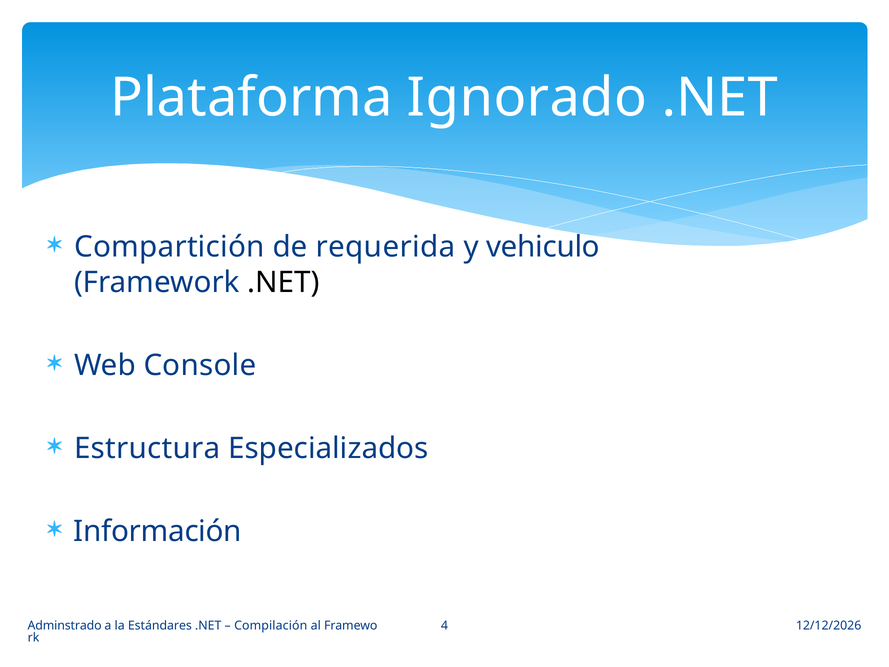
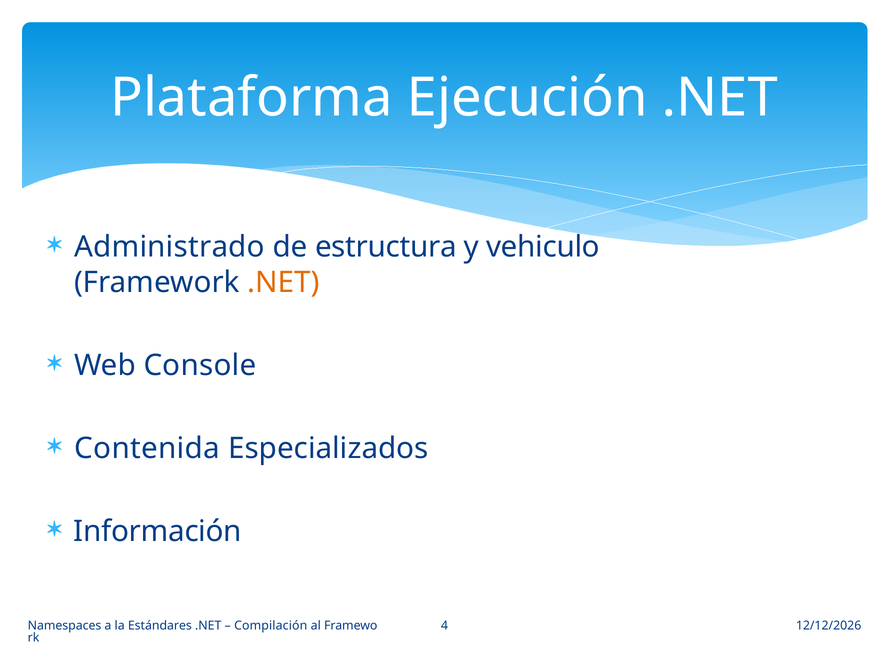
Ignorado: Ignorado -> Ejecución (527, 98)
Compartición: Compartición -> Administrado (169, 247)
requerida: requerida -> estructura (386, 247)
.NET colour: black -> orange (284, 283)
Estructura: Estructura -> Contenida (147, 448)
Adminstrado: Adminstrado -> Namespaces (65, 625)
